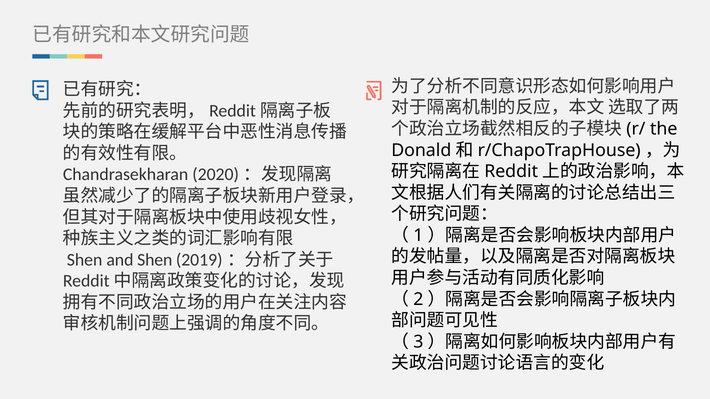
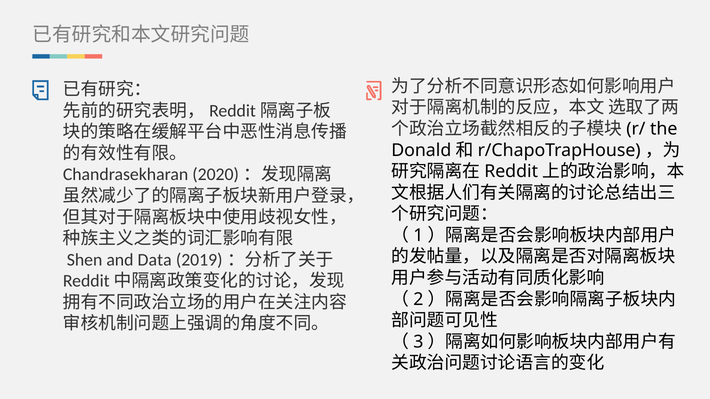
and Shen: Shen -> Data (155, 260)
